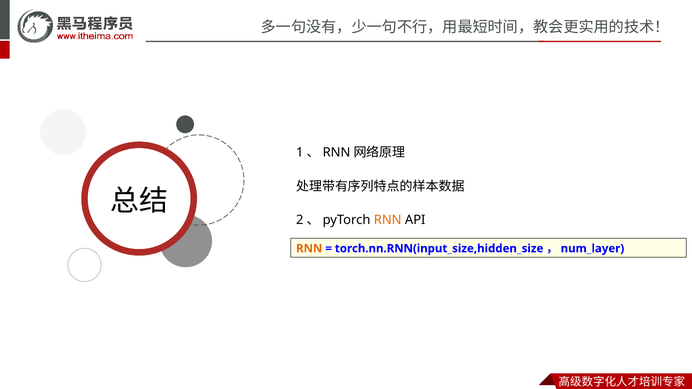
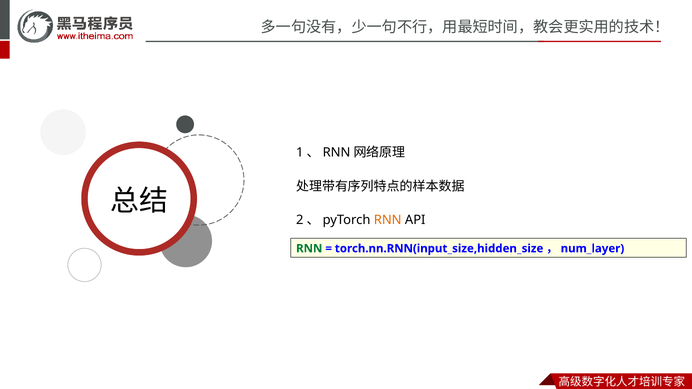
RNN colour: orange -> green (309, 249)
